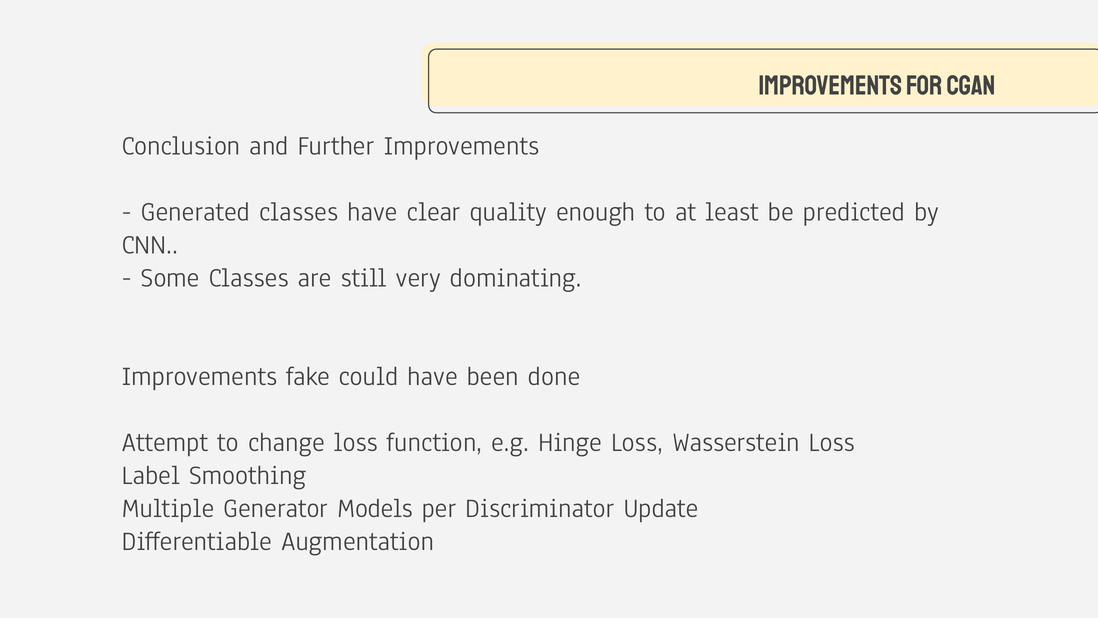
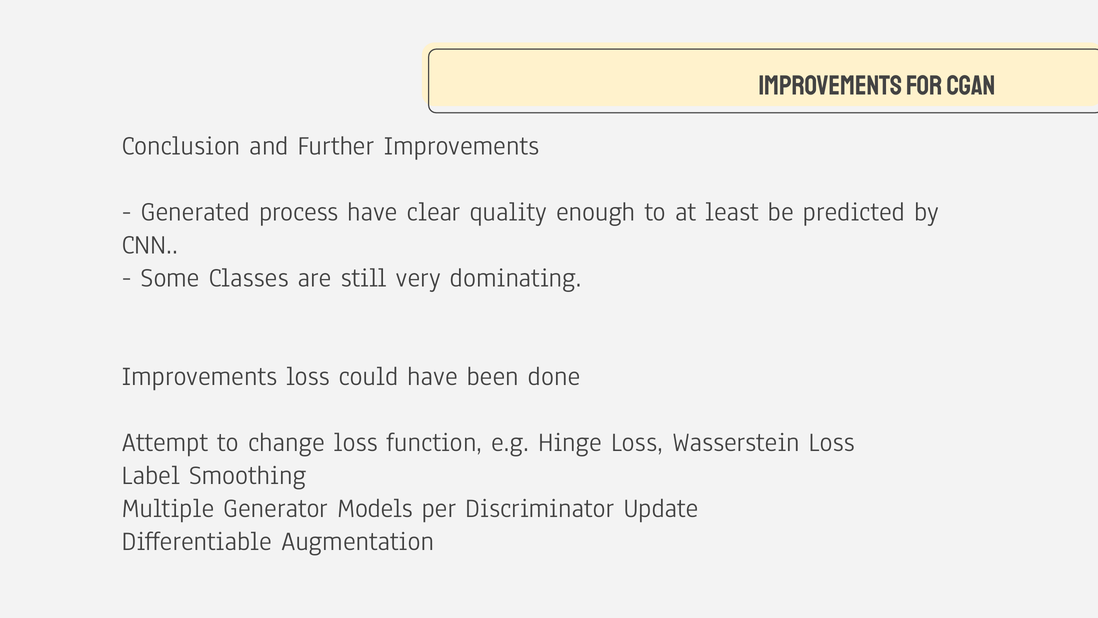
Generated classes: classes -> process (299, 211)
Improvements fake: fake -> loss (308, 376)
